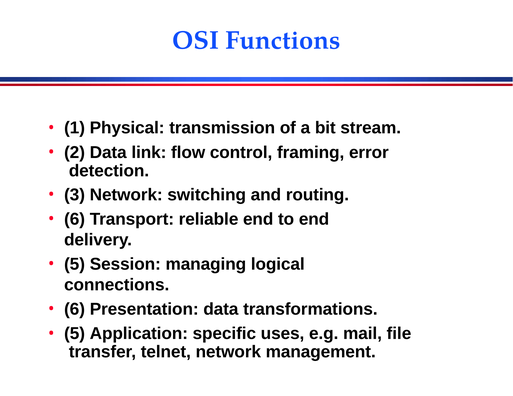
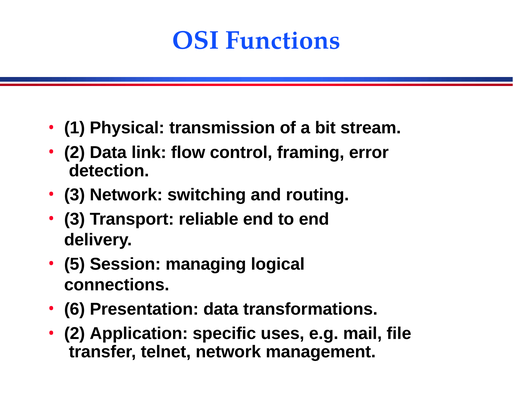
6: 6 -> 3 (75, 219)
5: 5 -> 2 (75, 334)
